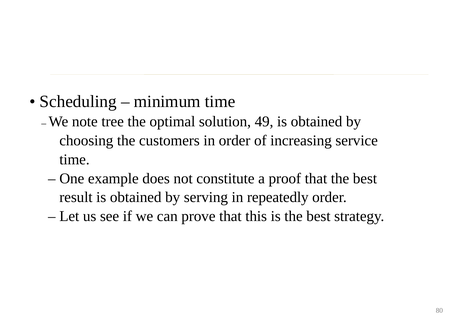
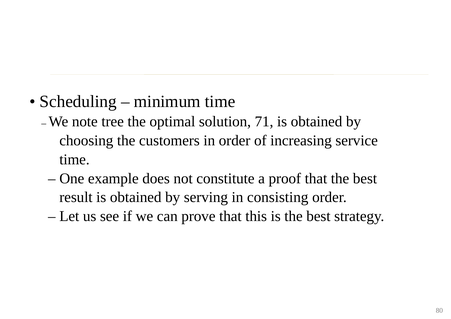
49: 49 -> 71 (264, 122)
repeatedly: repeatedly -> consisting (278, 197)
